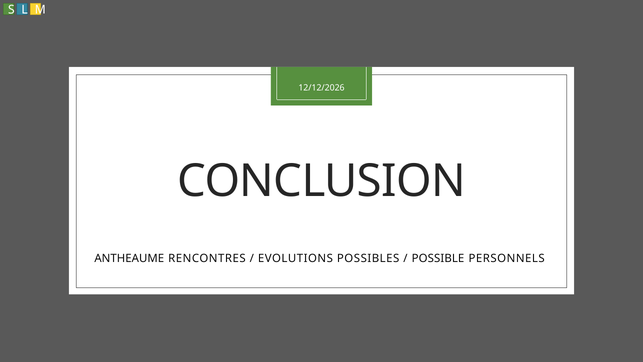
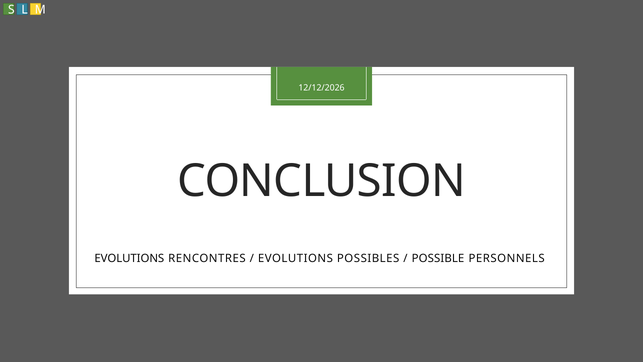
ANTHEAUME: ANTHEAUME -> EVOLUTIONS (129, 258)
